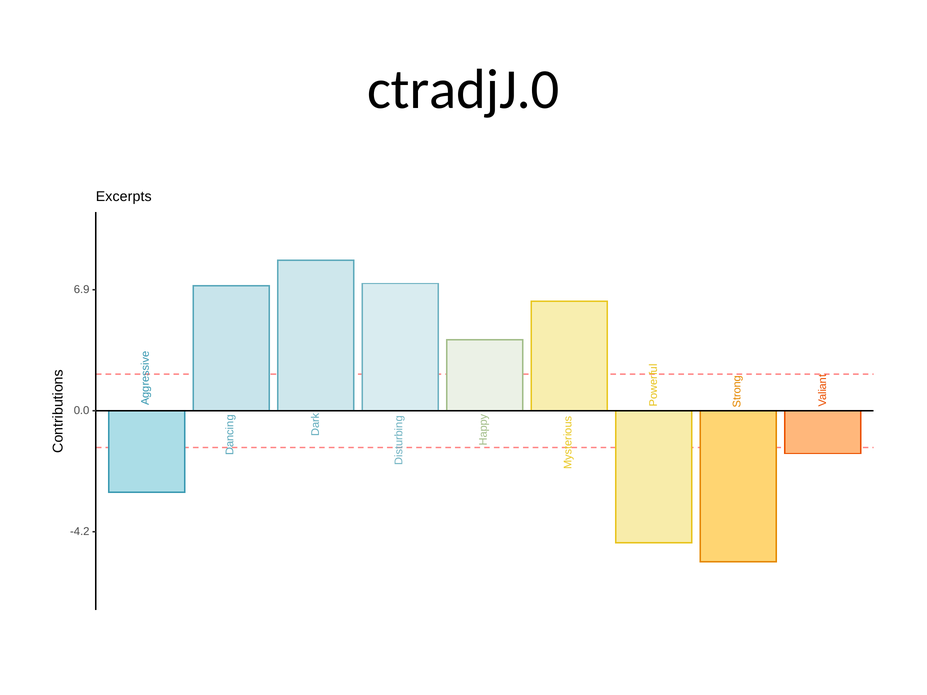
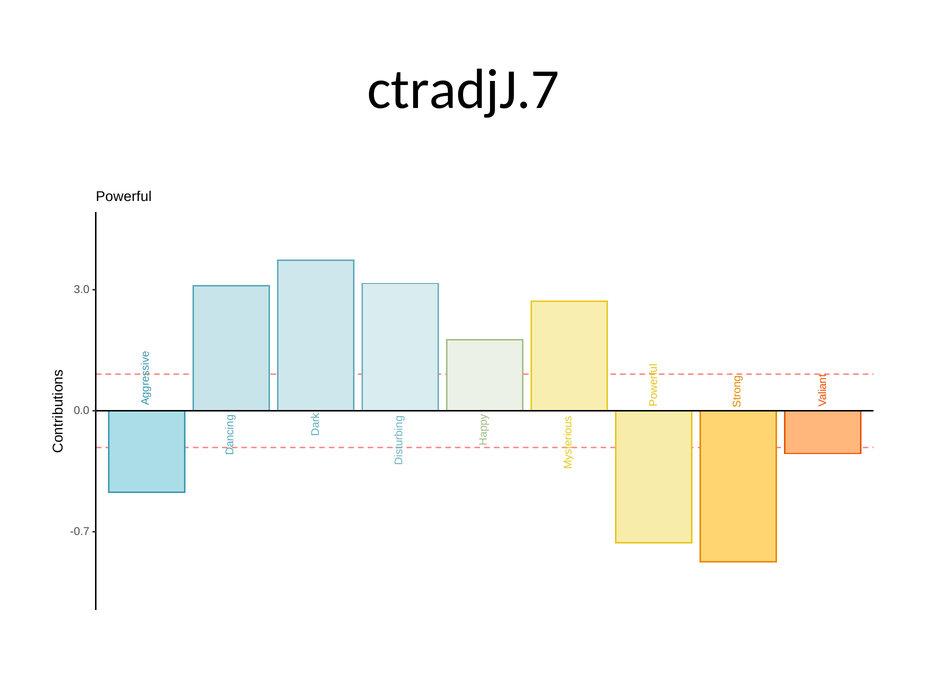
ctradjJ.0: ctradjJ.0 -> ctradjJ.7 (463, 90)
Excerpts: Excerpts -> Powerful (124, 196)
6.9: 6.9 -> 3.0 (82, 290)
-4.2: -4.2 -> -0.7 (80, 531)
